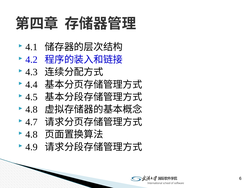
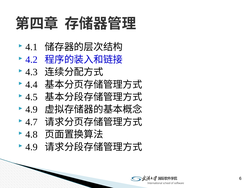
4.8: 4.8 -> 4.9 (31, 110)
